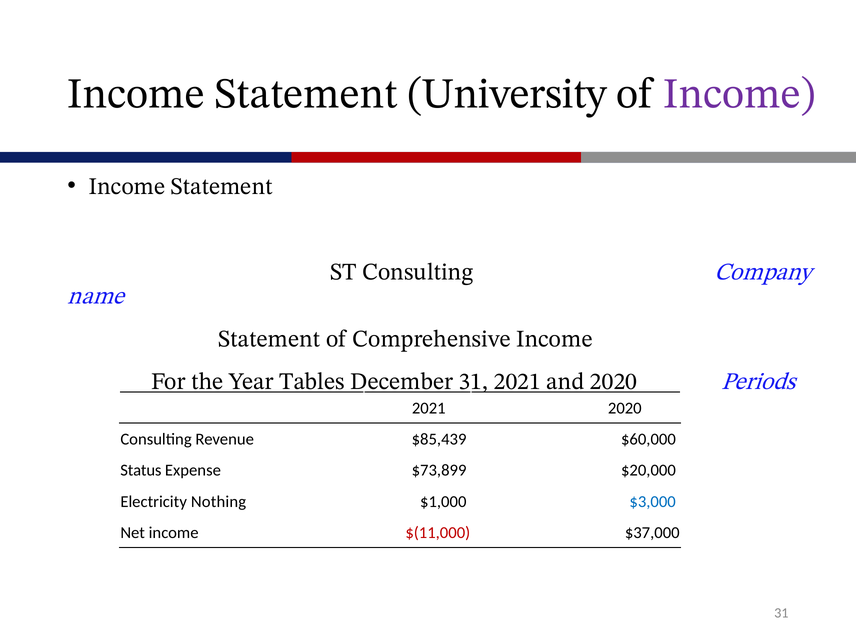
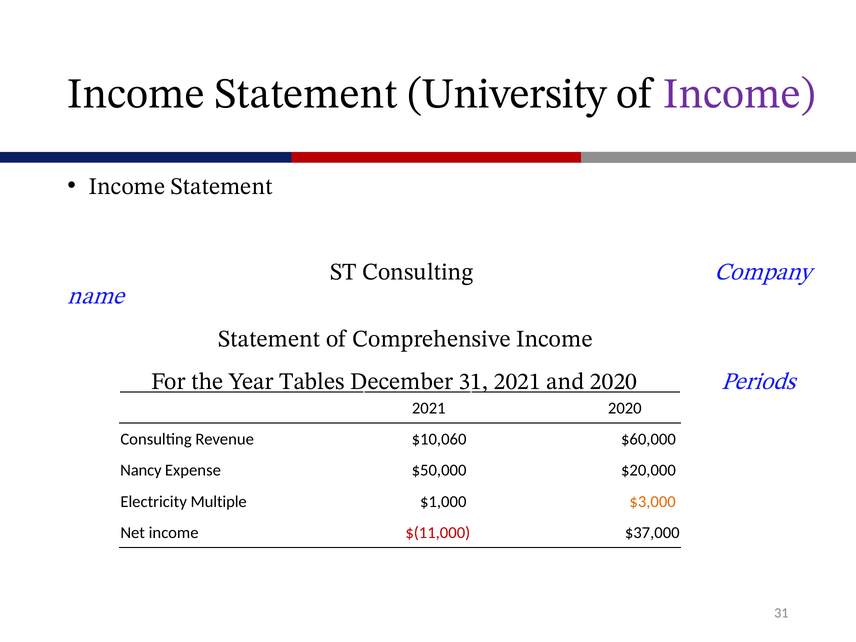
$85,439: $85,439 -> $10,060 (439, 439)
Status: Status -> Nancy (141, 470)
$73,899: $73,899 -> $50,000 (439, 470)
Nothing: Nothing -> Multiple (219, 502)
$3,000 colour: blue -> orange (653, 502)
